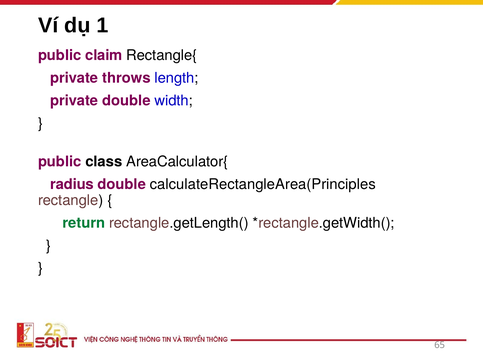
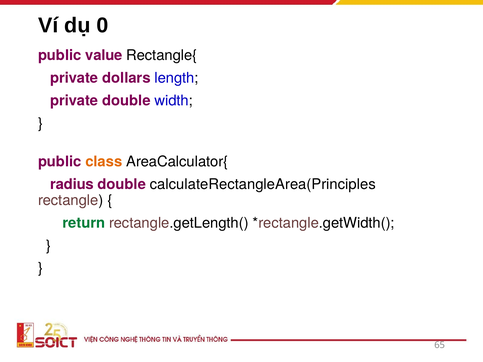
1: 1 -> 0 (102, 25)
claim: claim -> value (104, 55)
throws: throws -> dollars (126, 78)
class colour: black -> orange (104, 162)
